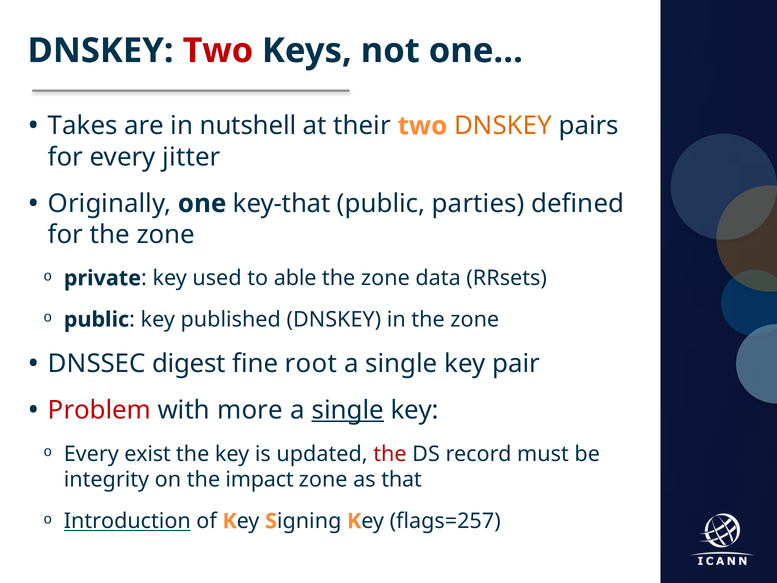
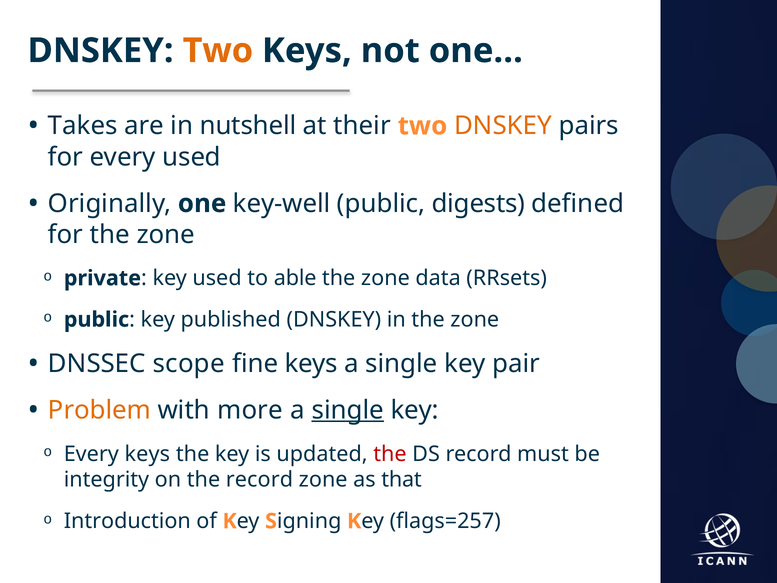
Two colour: red -> orange (218, 51)
every jitter: jitter -> used (192, 157)
key-that: key-that -> key-well (282, 203)
parties: parties -> digests (478, 203)
digest: digest -> scope (189, 364)
fine root: root -> keys (311, 364)
Problem colour: red -> orange (99, 410)
Every exist: exist -> keys (147, 454)
the impact: impact -> record (259, 480)
Introduction underline: present -> none (127, 521)
